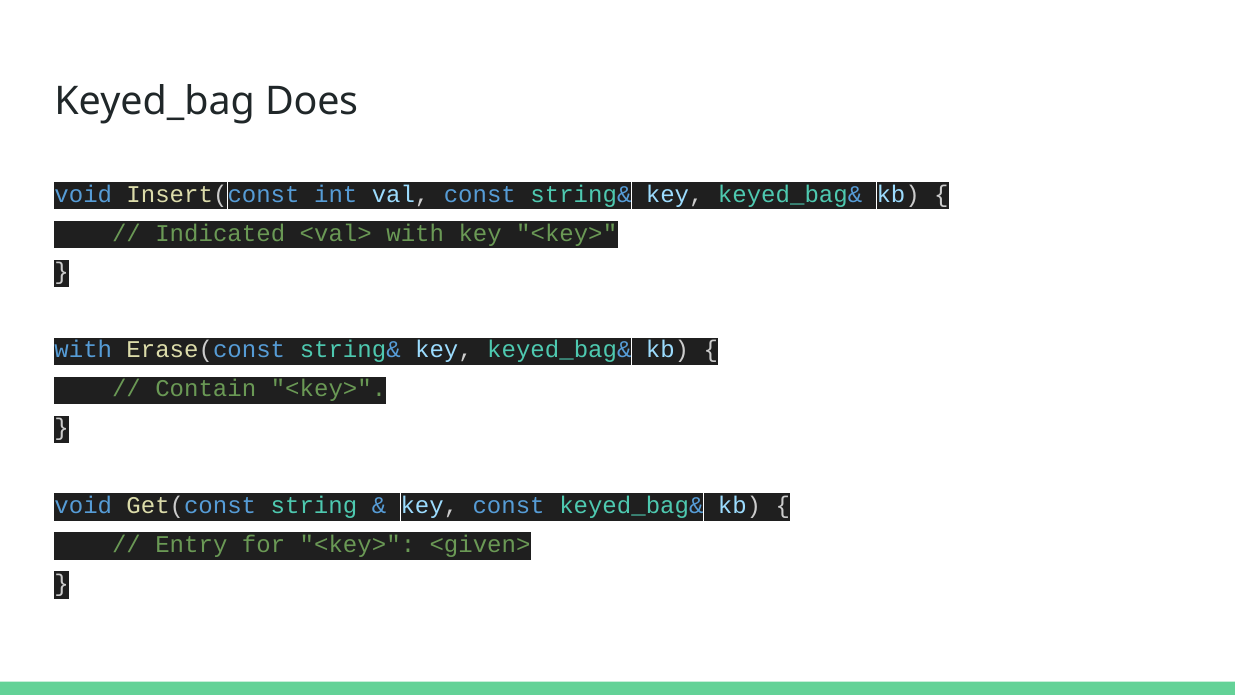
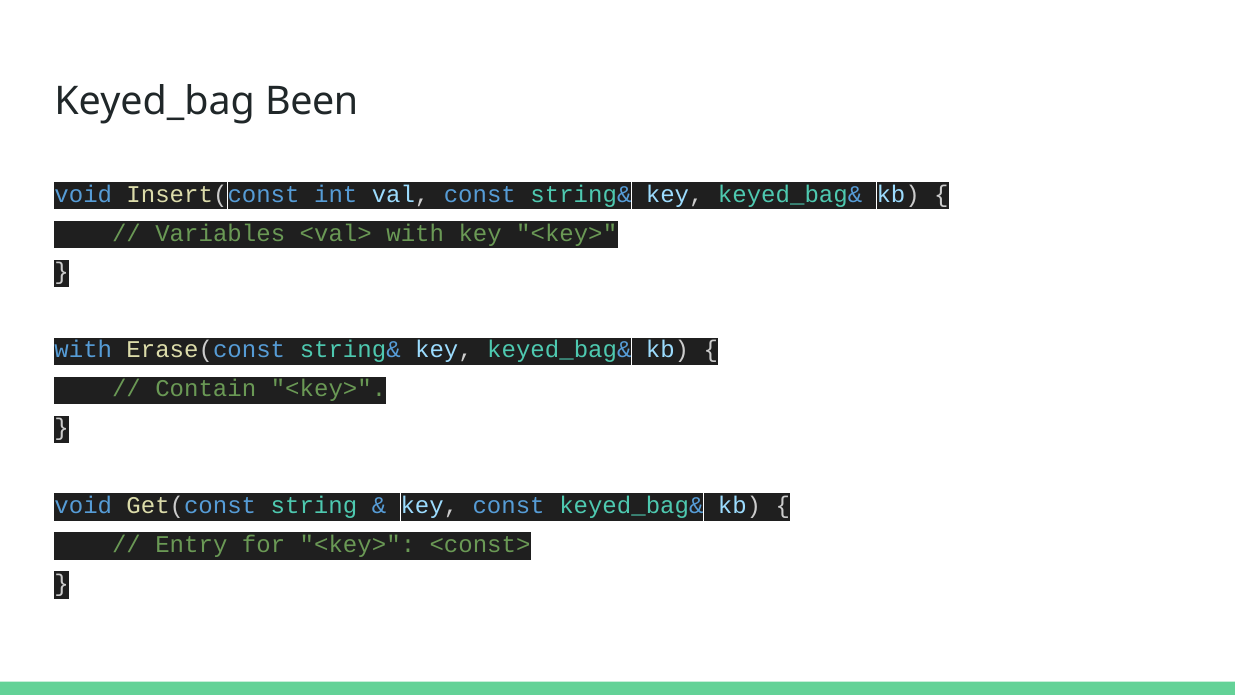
Does: Does -> Been (312, 102)
Indicated: Indicated -> Variables (220, 233)
<given>: <given> -> <const> (480, 544)
